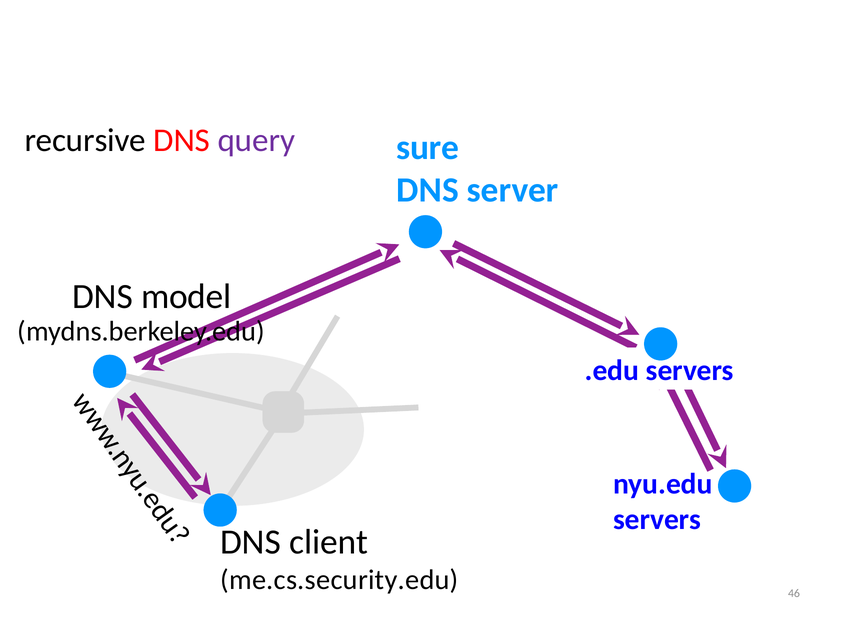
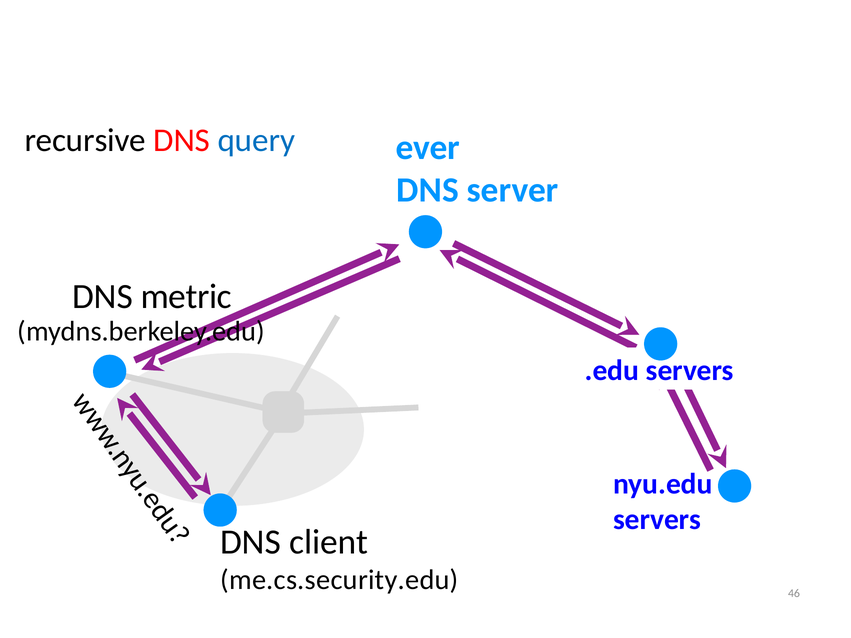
query colour: purple -> blue (256, 140)
sure: sure -> ever (428, 148)
model: model -> metric (186, 297)
